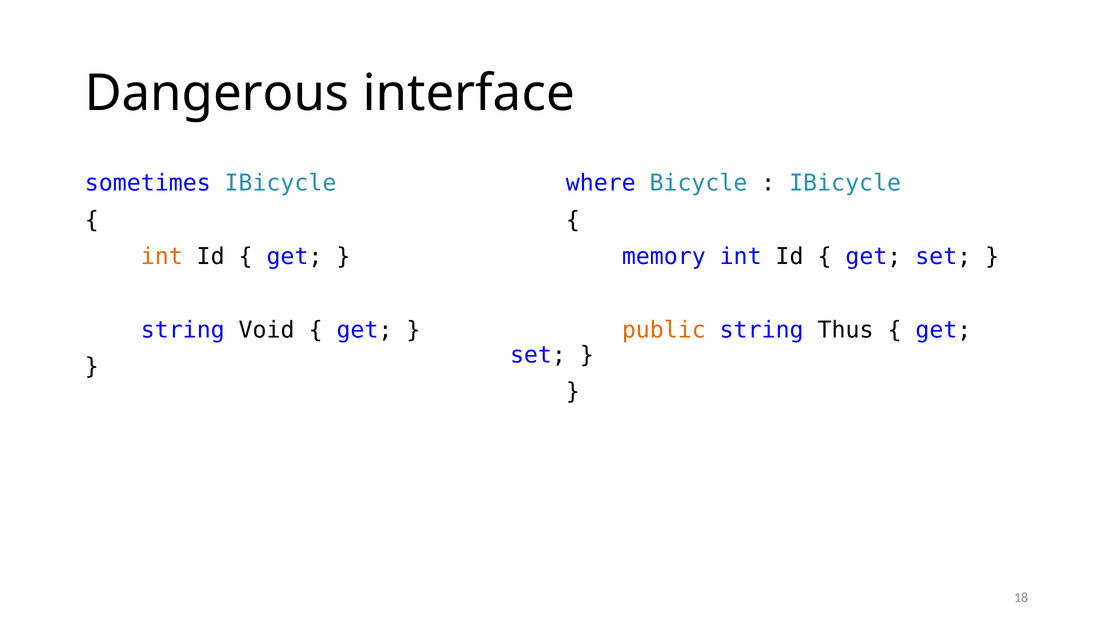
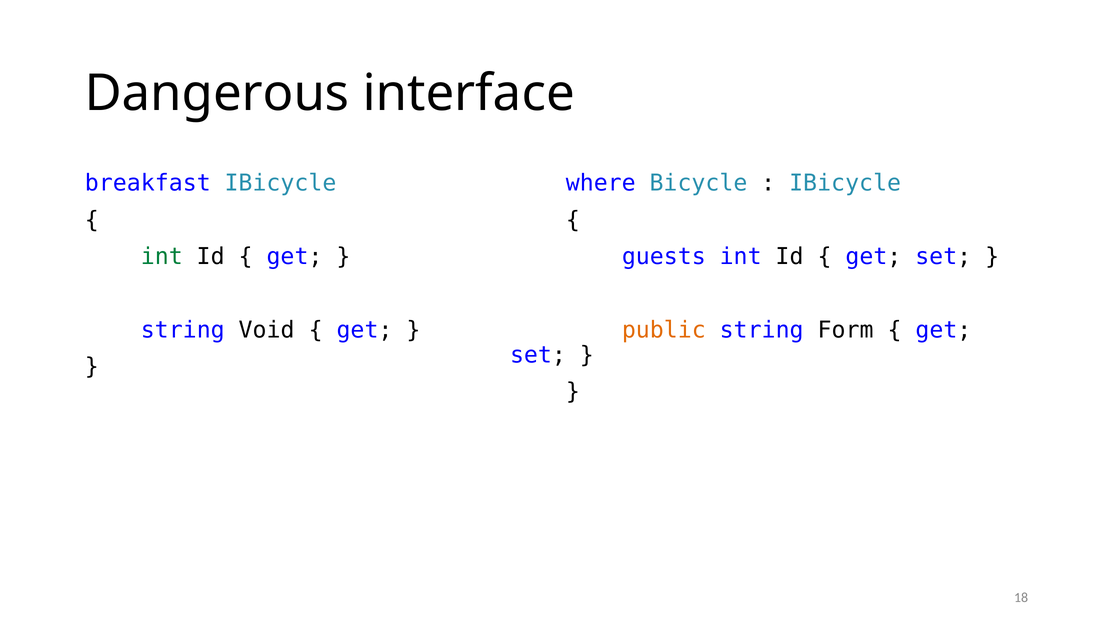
sometimes: sometimes -> breakfast (148, 183)
int colour: orange -> green (162, 257)
memory: memory -> guests (664, 257)
Thus: Thus -> Form (845, 330)
